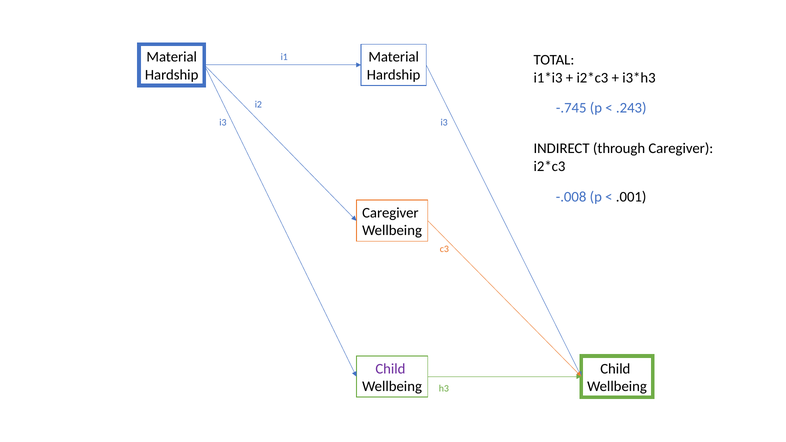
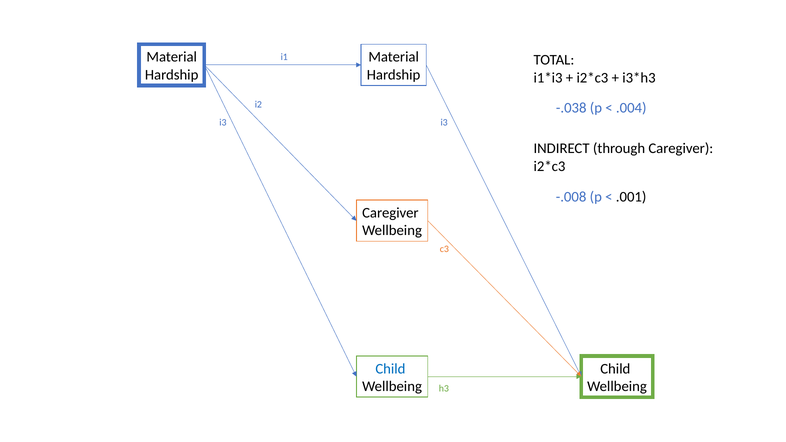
-.745: -.745 -> -.038 (571, 108)
.243: .243 -> .004 (631, 108)
Child colour: purple -> blue (390, 369)
